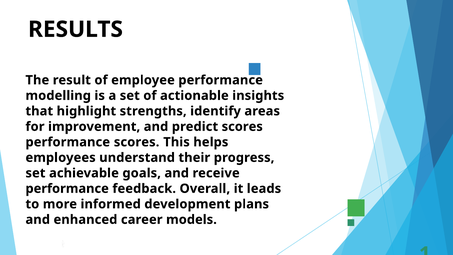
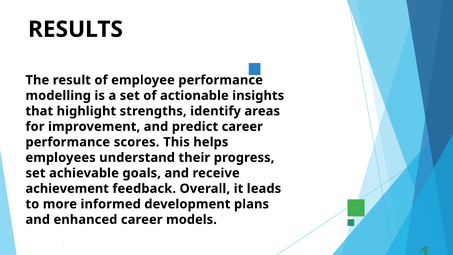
predict scores: scores -> career (242, 127)
performance: performance -> achievement (67, 188)
